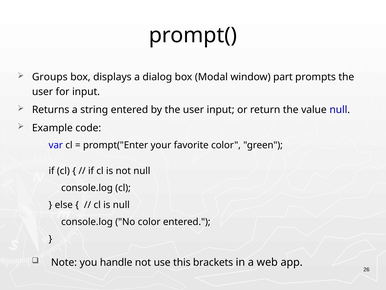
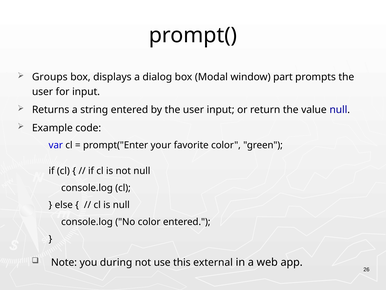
handle: handle -> during (116, 262)
brackets: brackets -> external (213, 262)
